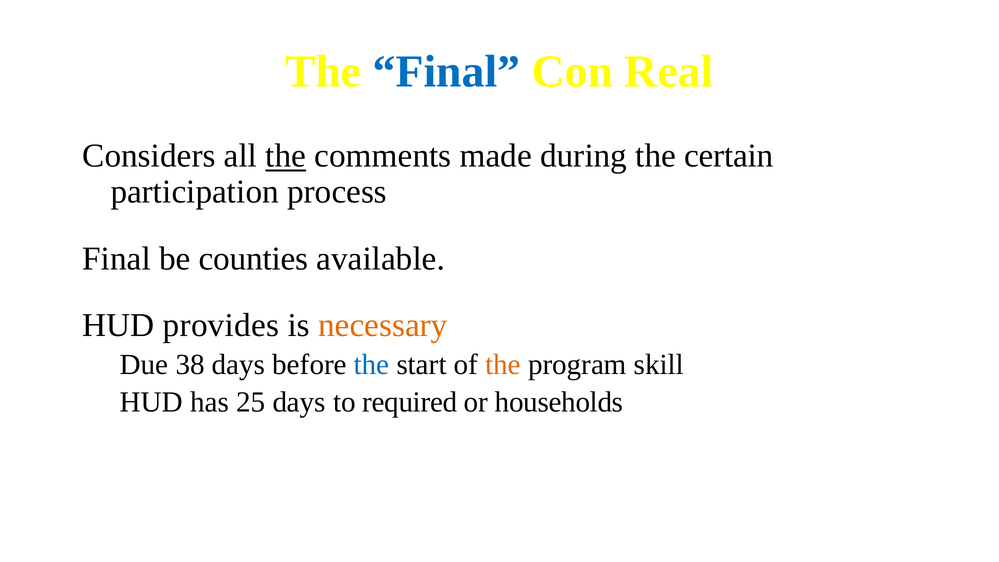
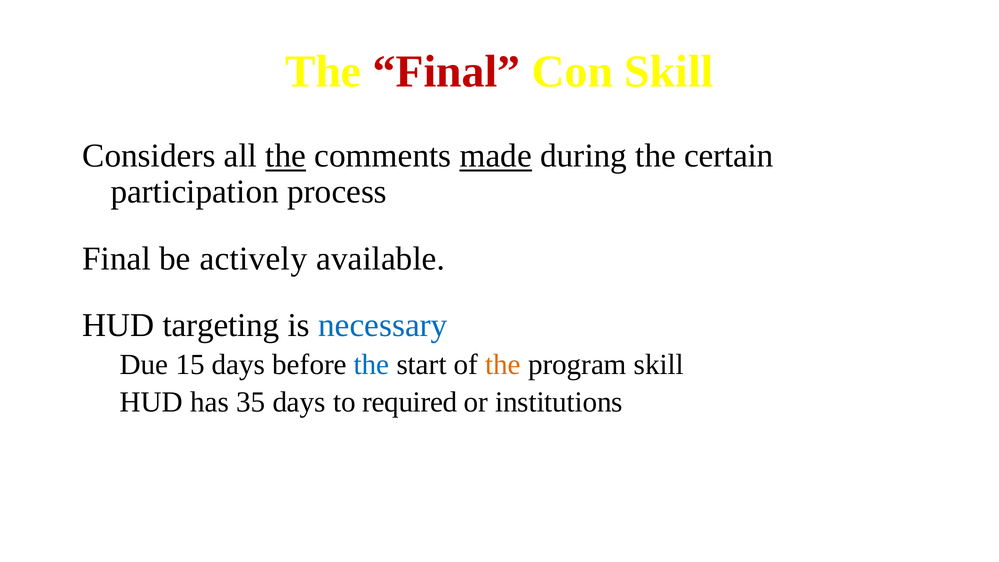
Final colour: blue -> red (446, 72)
Con Real: Real -> Skill (669, 72)
made underline: none -> present (496, 156)
counties: counties -> actively (253, 259)
provides: provides -> targeting (221, 325)
necessary colour: orange -> blue (383, 325)
38: 38 -> 15 (190, 365)
25: 25 -> 35 (251, 402)
households: households -> institutions (559, 402)
